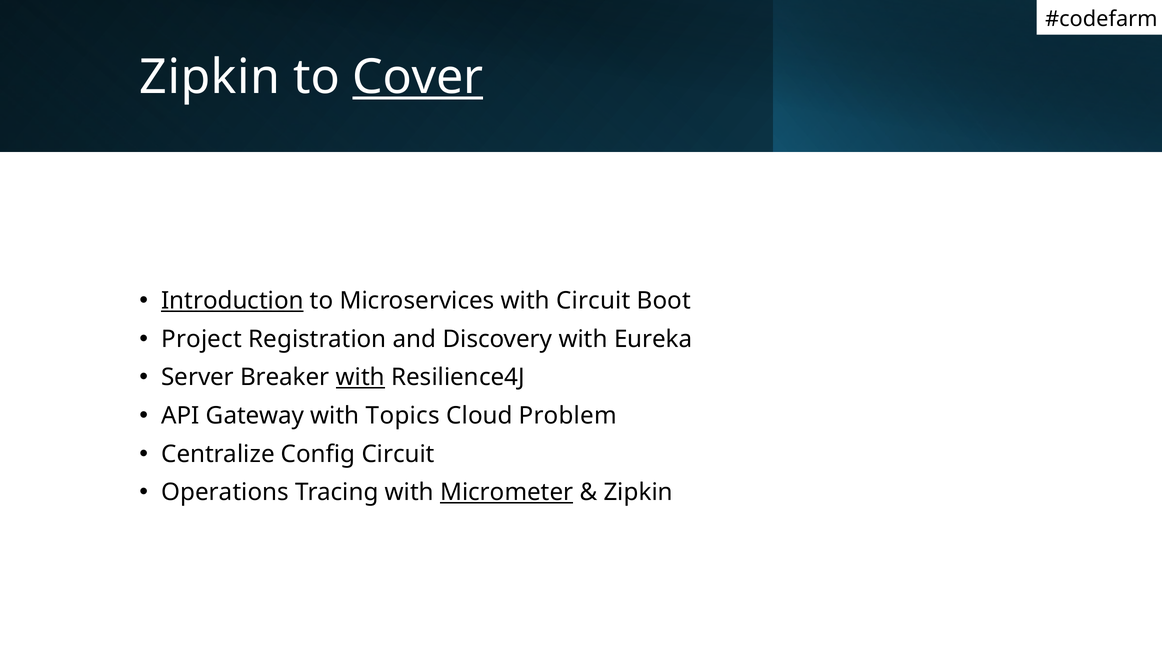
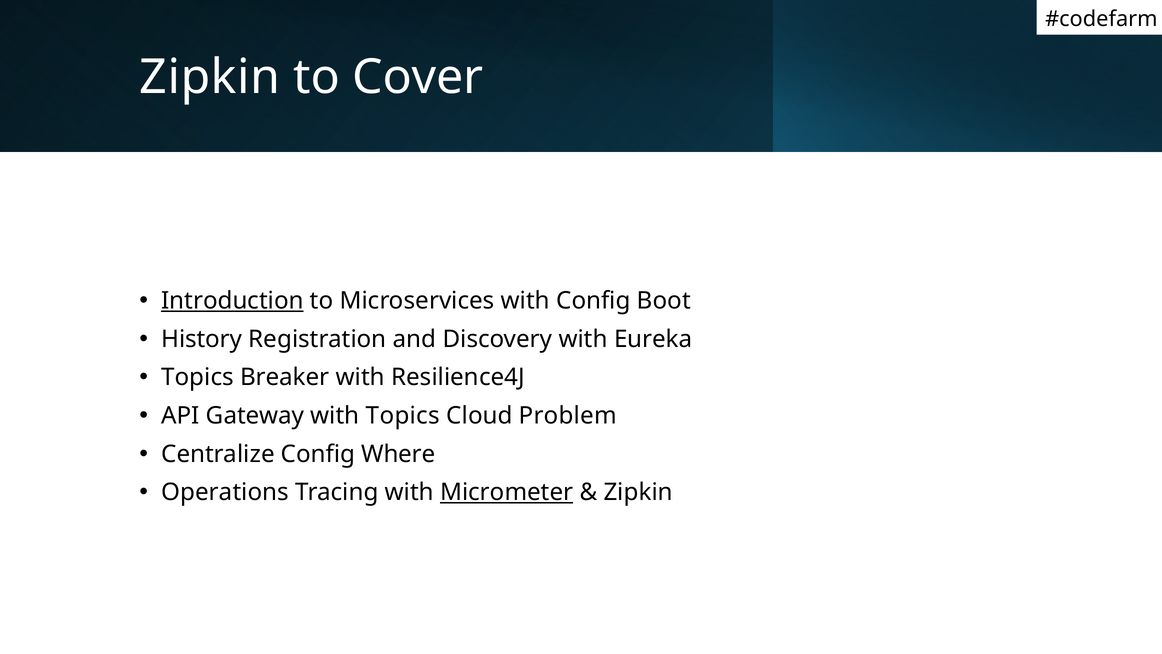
Cover underline: present -> none (418, 77)
with Circuit: Circuit -> Config (593, 301)
Project: Project -> History (202, 339)
Server: Server -> Topics (198, 377)
with underline: present -> none (360, 377)
Config Circuit: Circuit -> Where (398, 454)
